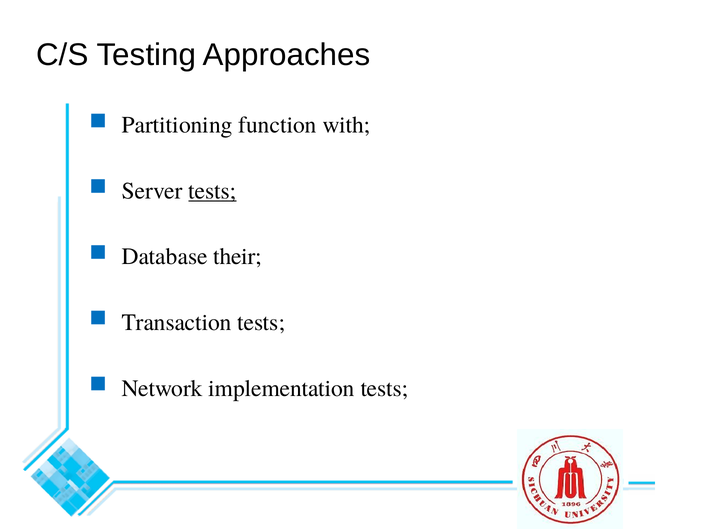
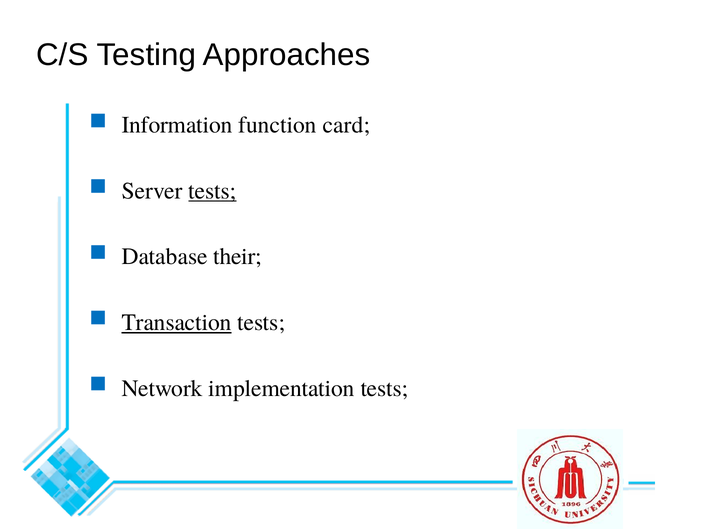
Partitioning: Partitioning -> Information (177, 125)
with: with -> card (346, 125)
Transaction underline: none -> present (177, 322)
